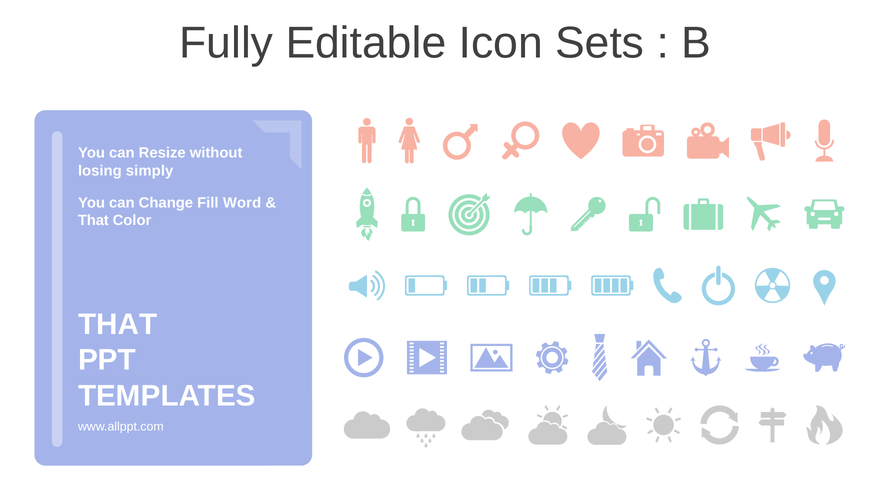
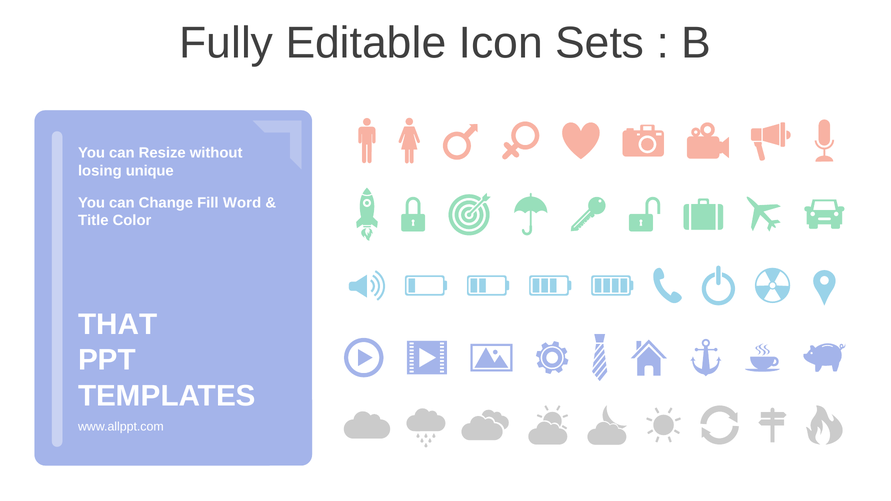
simply: simply -> unique (150, 171)
That: That -> Title (93, 221)
